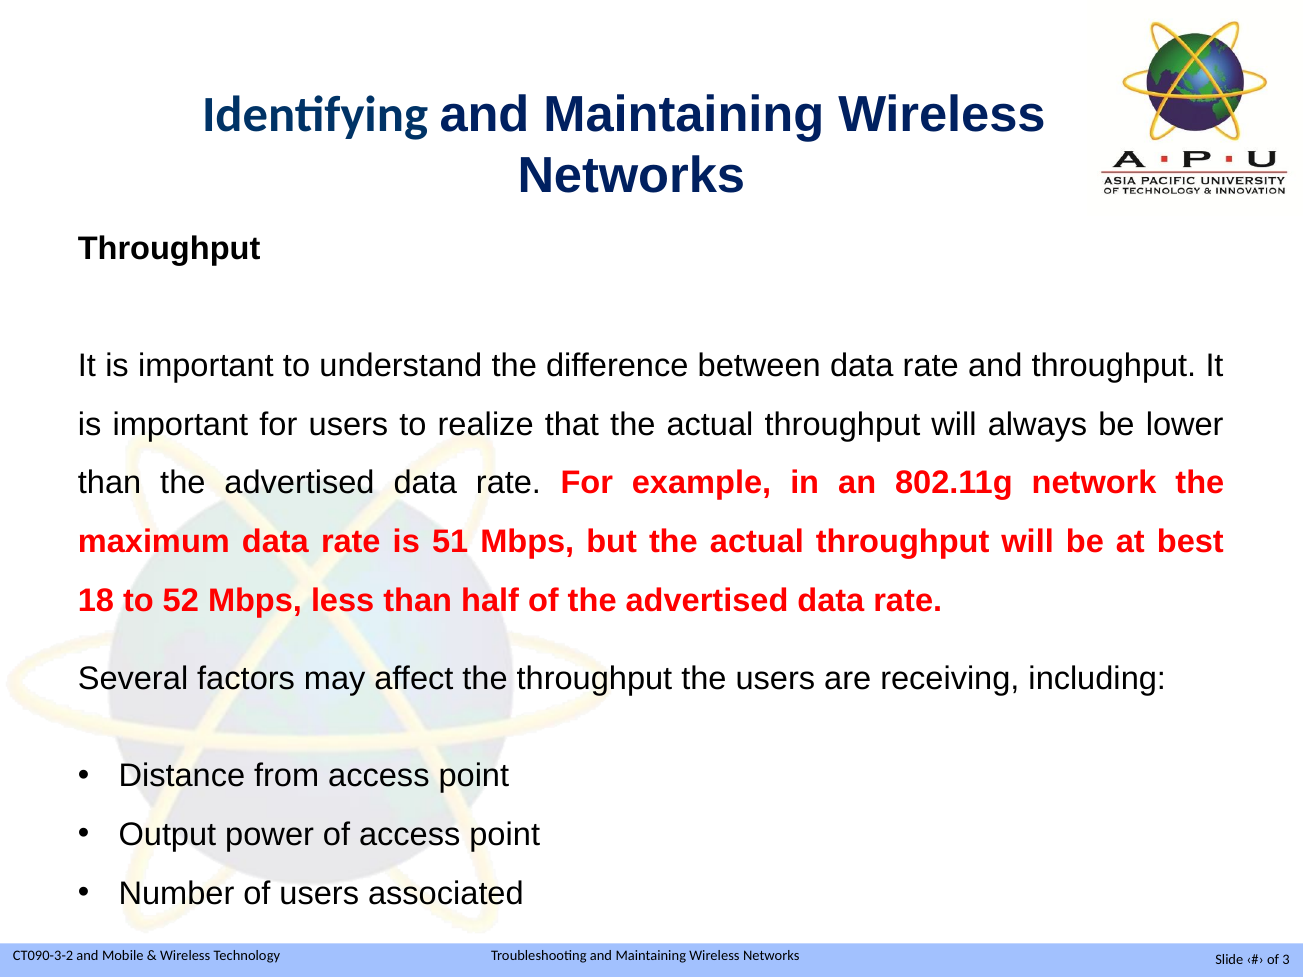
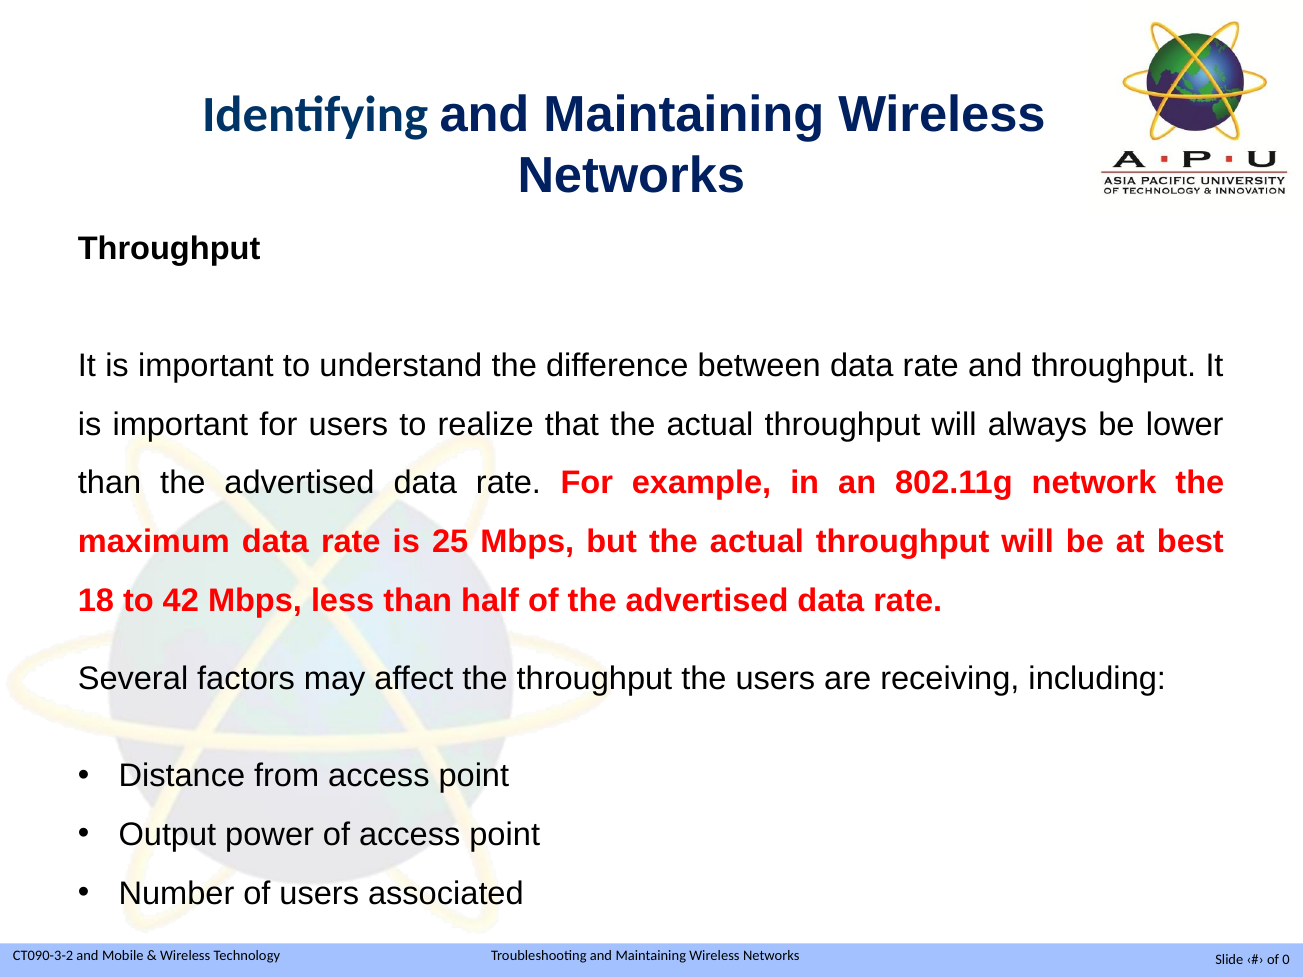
51: 51 -> 25 (450, 542)
52: 52 -> 42 (181, 600)
3: 3 -> 0 (1286, 960)
